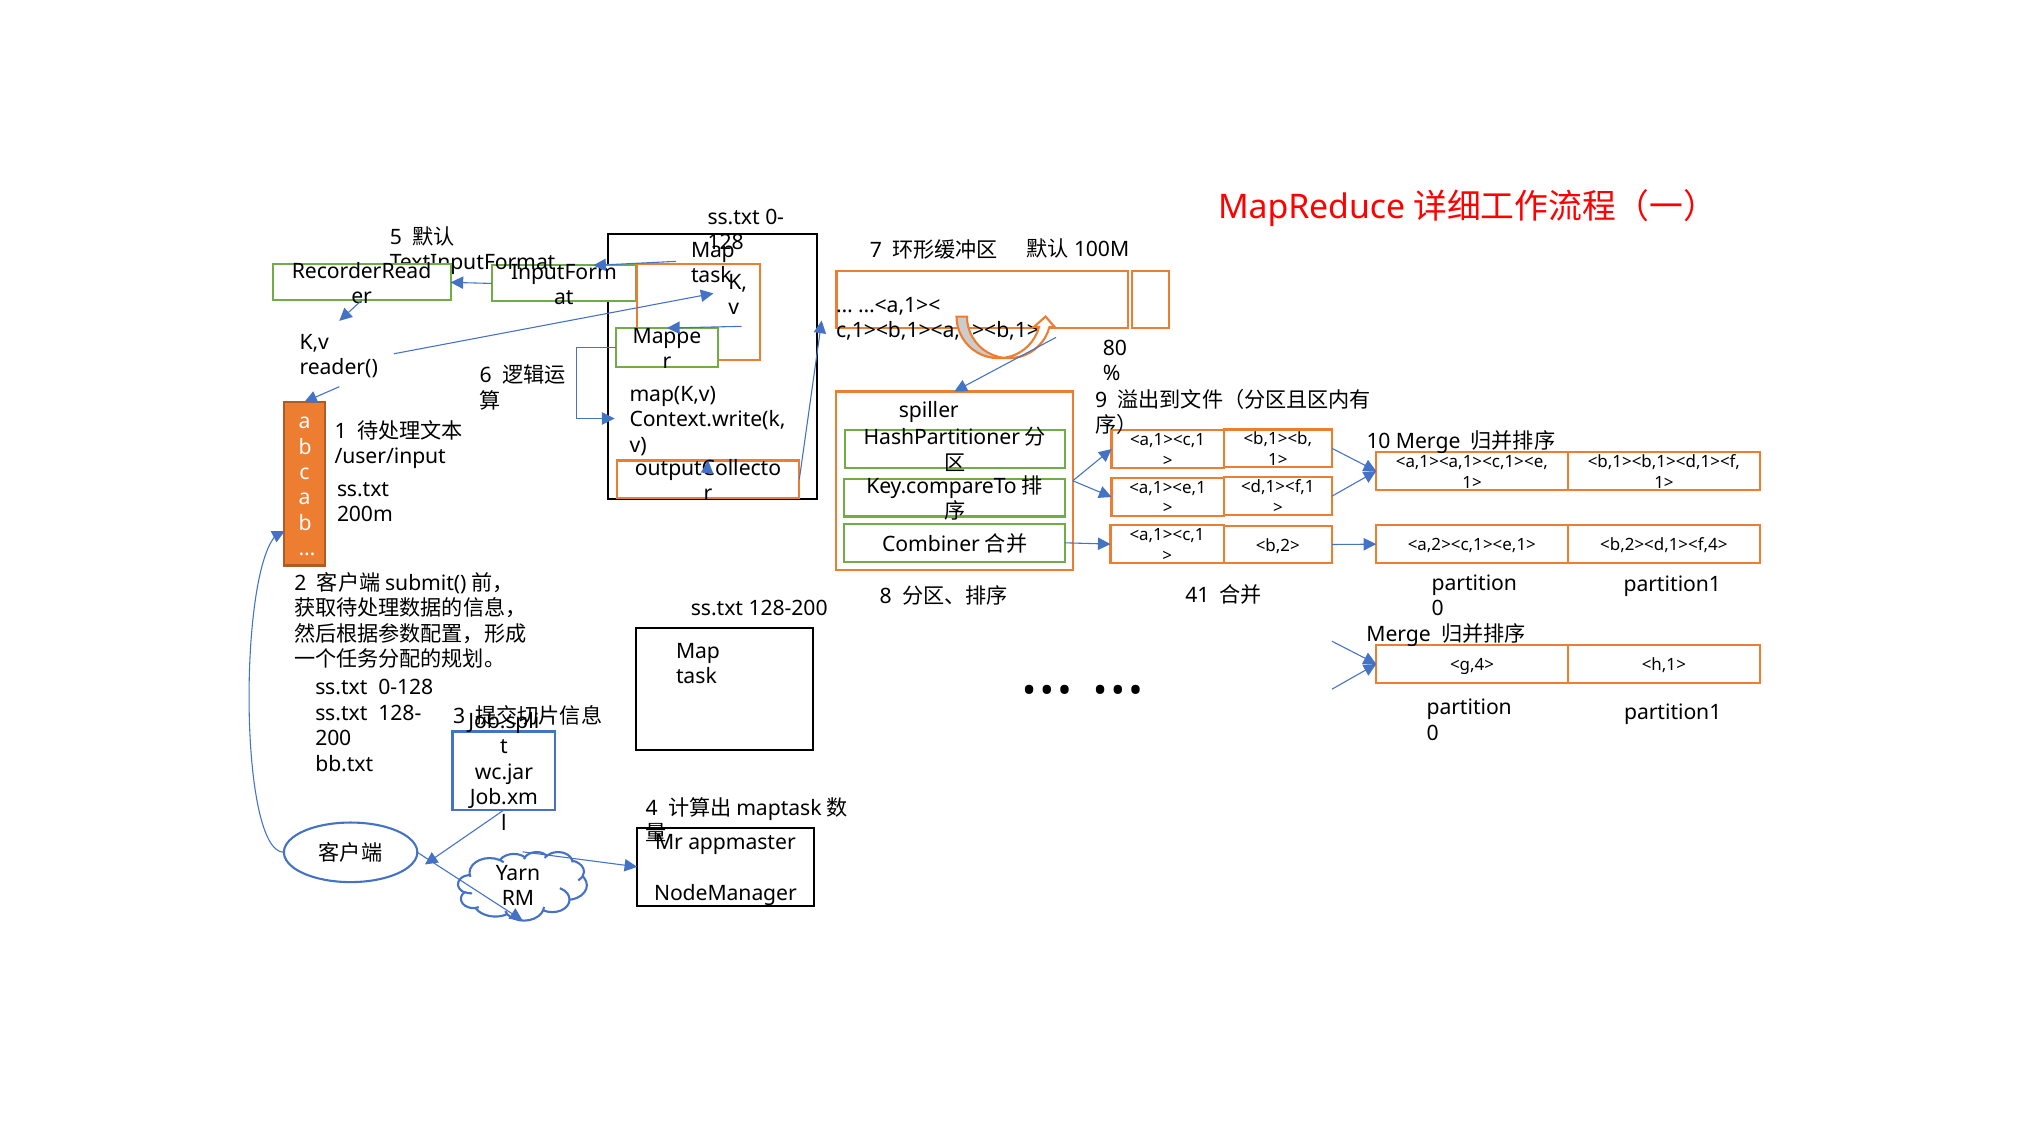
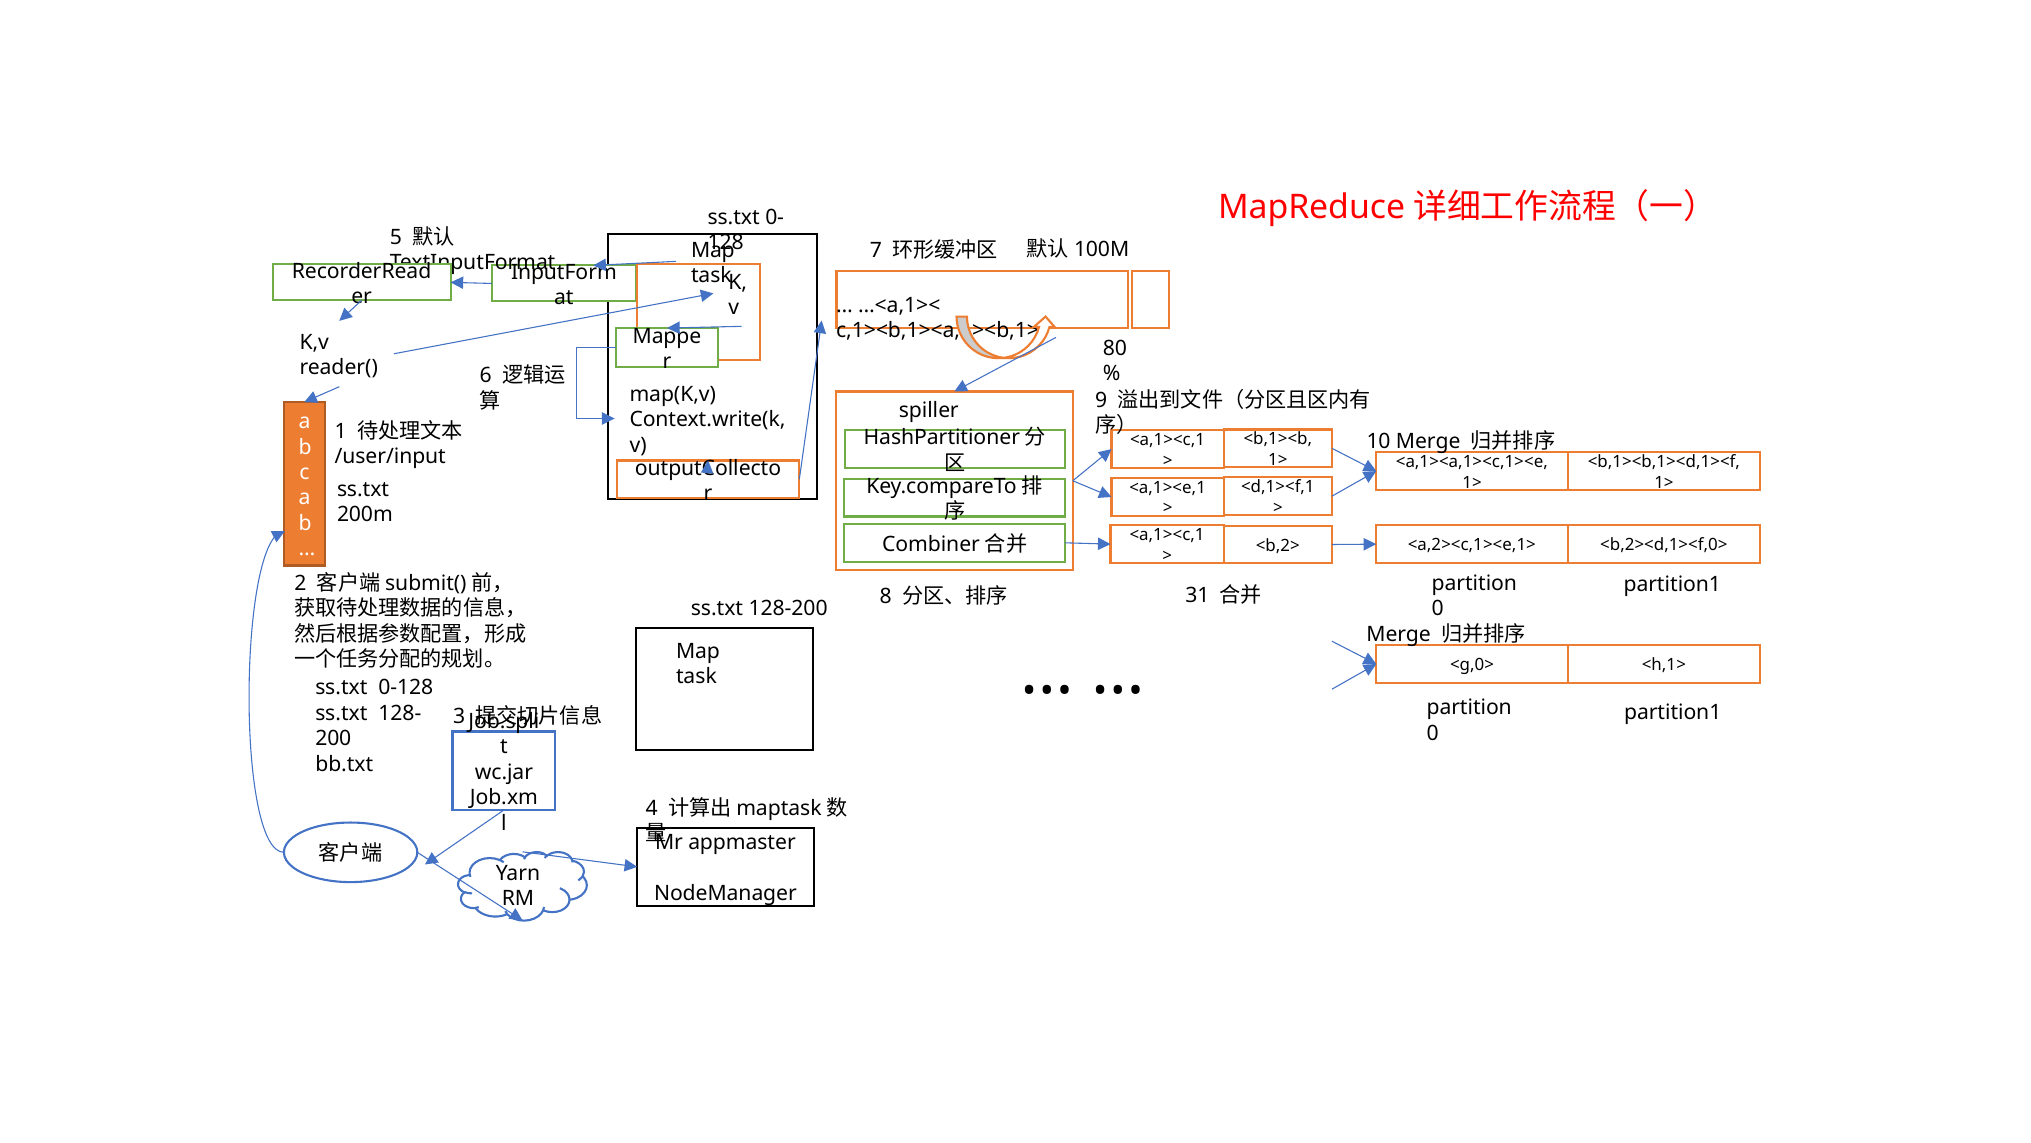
<b,2><d,1><f,4>: <b,2><d,1><f,4> -> <b,2><d,1><f,0> (1664, 545)
41: 41 -> 31 (1197, 595)
<g,4>: <g,4> -> <g,0> (1472, 665)
